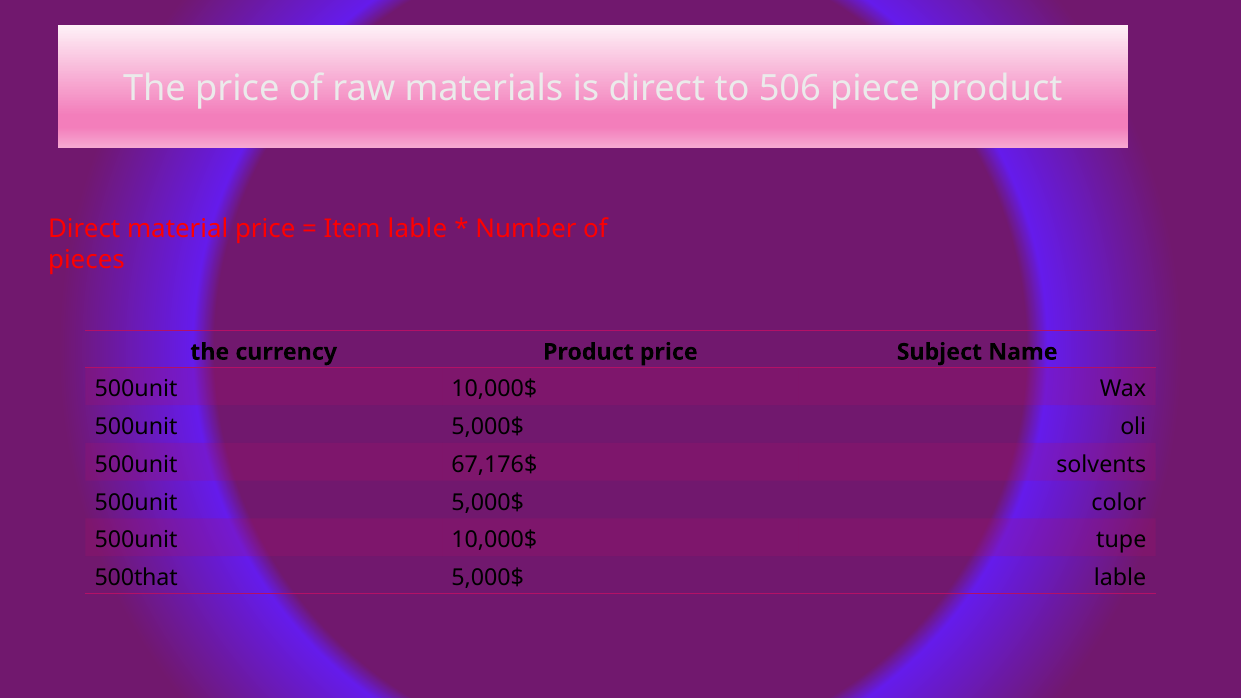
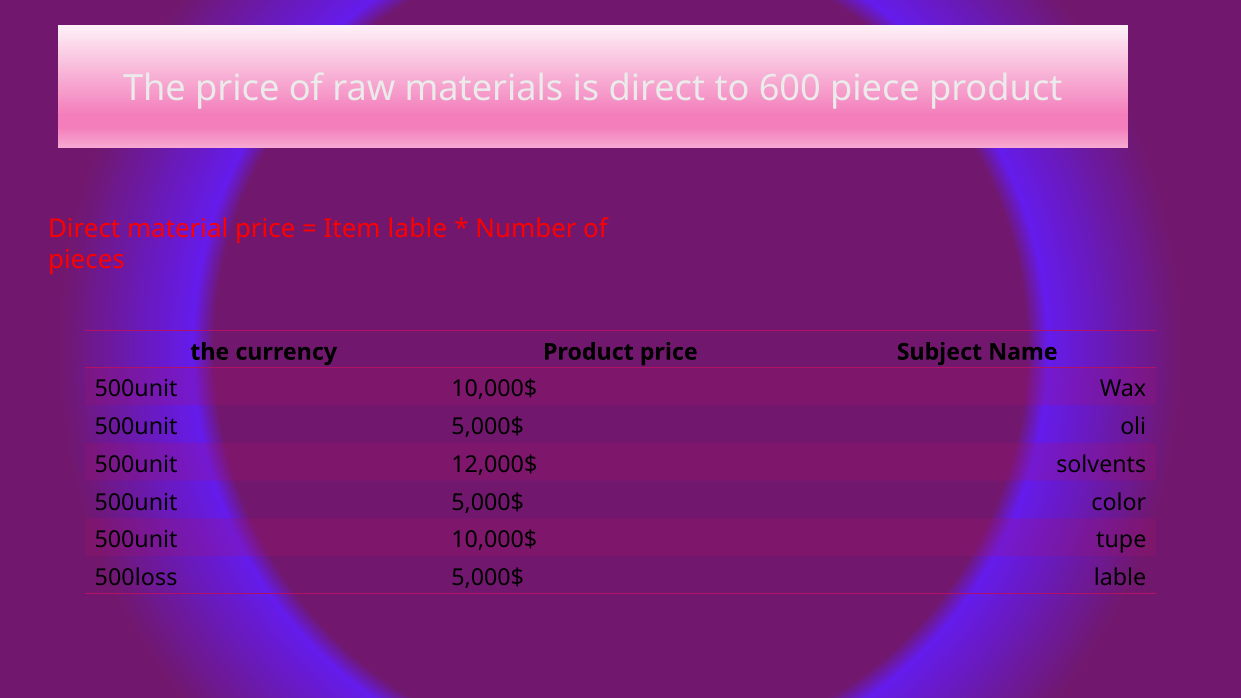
506: 506 -> 600 (790, 89)
67,176$: 67,176$ -> 12,000$ (494, 465)
500that: 500that -> 500loss (136, 578)
